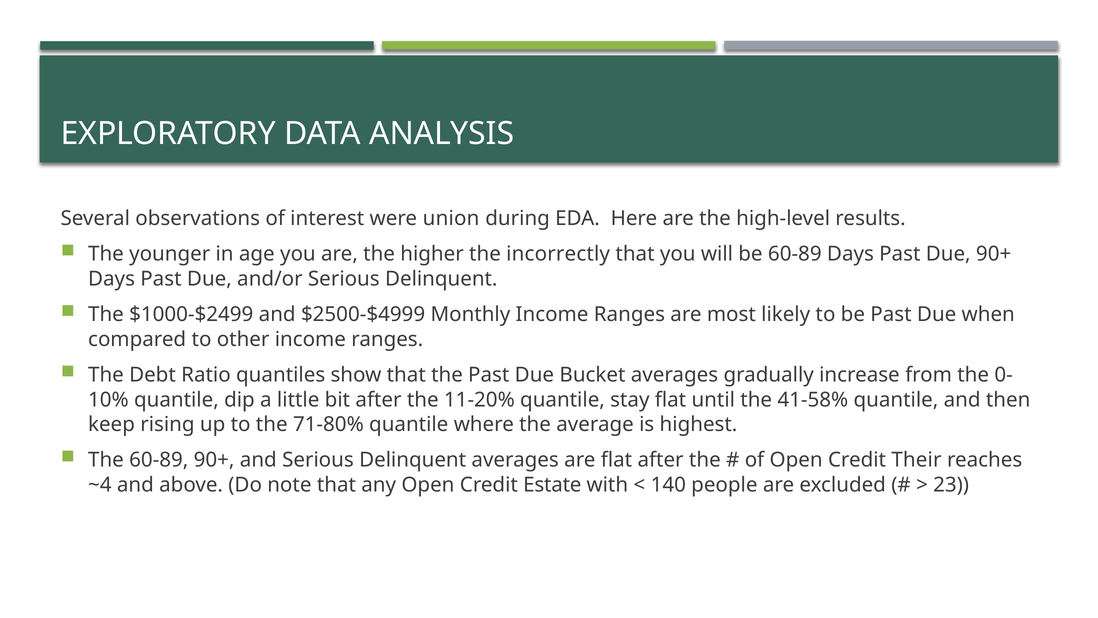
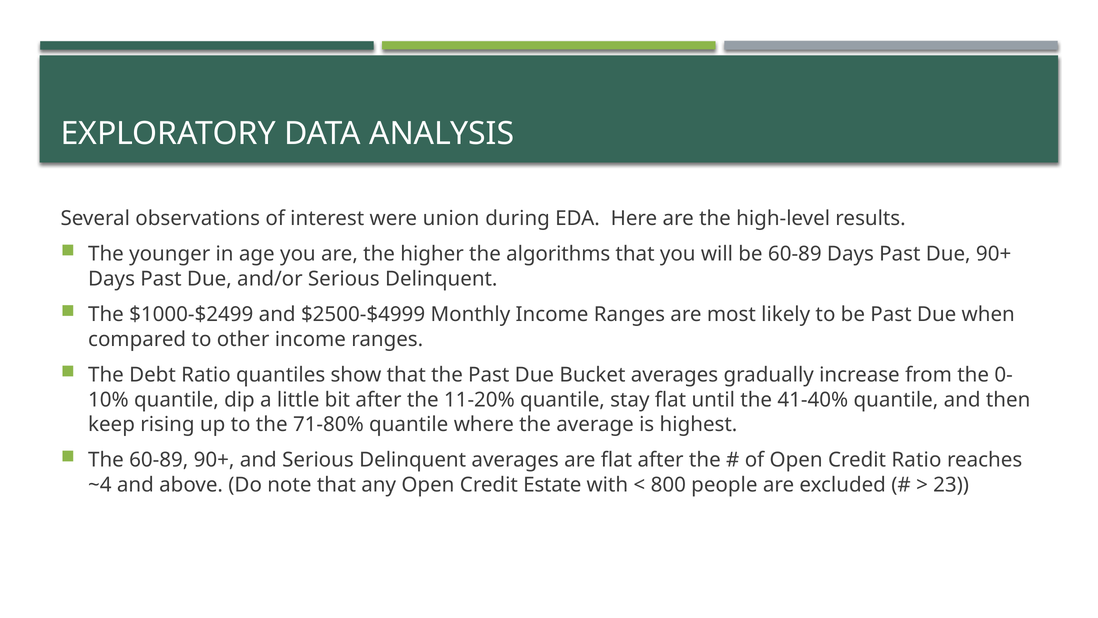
incorrectly: incorrectly -> algorithms (558, 254)
41-58%: 41-58% -> 41-40% (813, 399)
Credit Their: Their -> Ratio (916, 460)
140: 140 -> 800 (668, 485)
